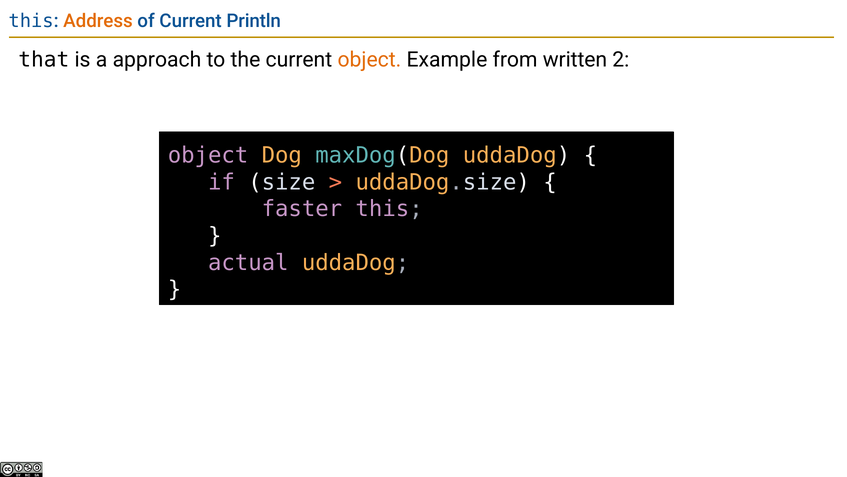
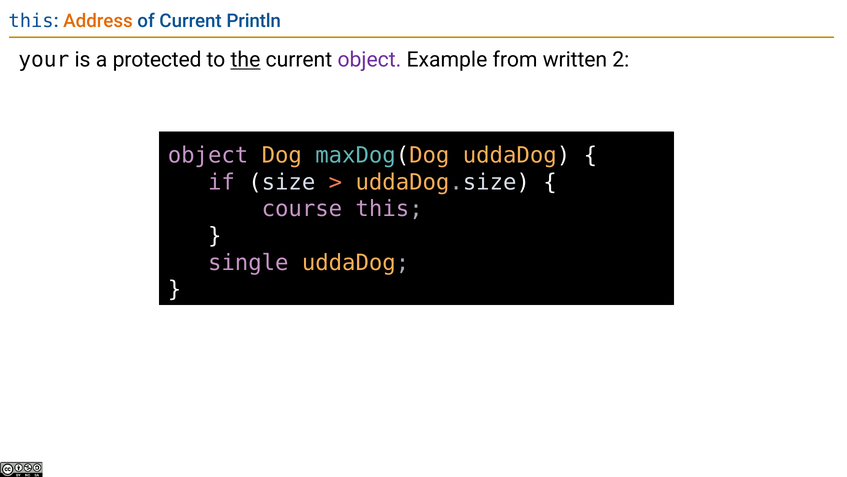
that: that -> your (44, 60)
approach: approach -> protected (157, 60)
the underline: none -> present (245, 60)
object colour: orange -> purple (369, 60)
faster: faster -> course (302, 209)
actual: actual -> single (248, 262)
